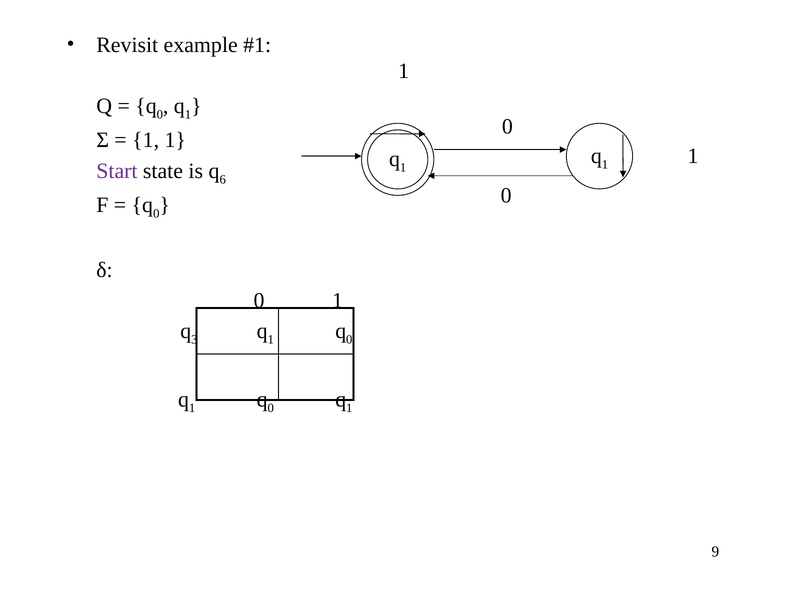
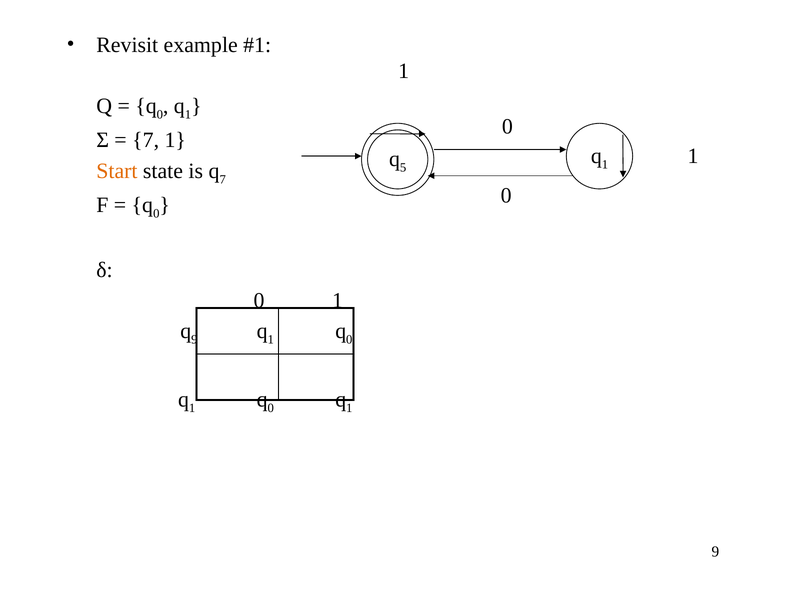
1: 1 -> 7 (146, 140)
1: 1 -> 5 (403, 167)
Start colour: purple -> orange (117, 171)
q 6: 6 -> 7 (223, 179)
q 3: 3 -> 9 (194, 339)
